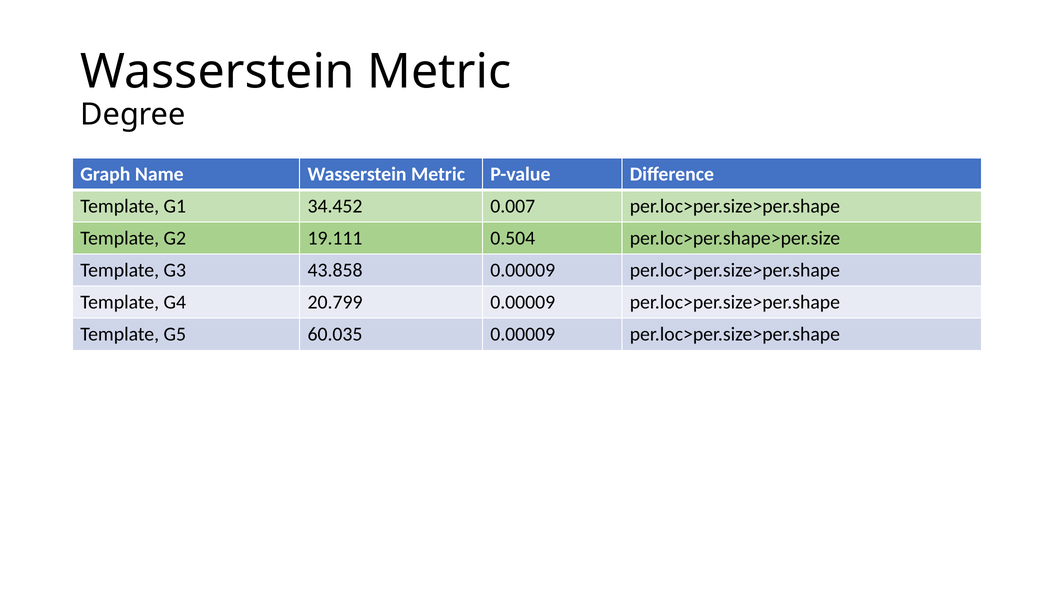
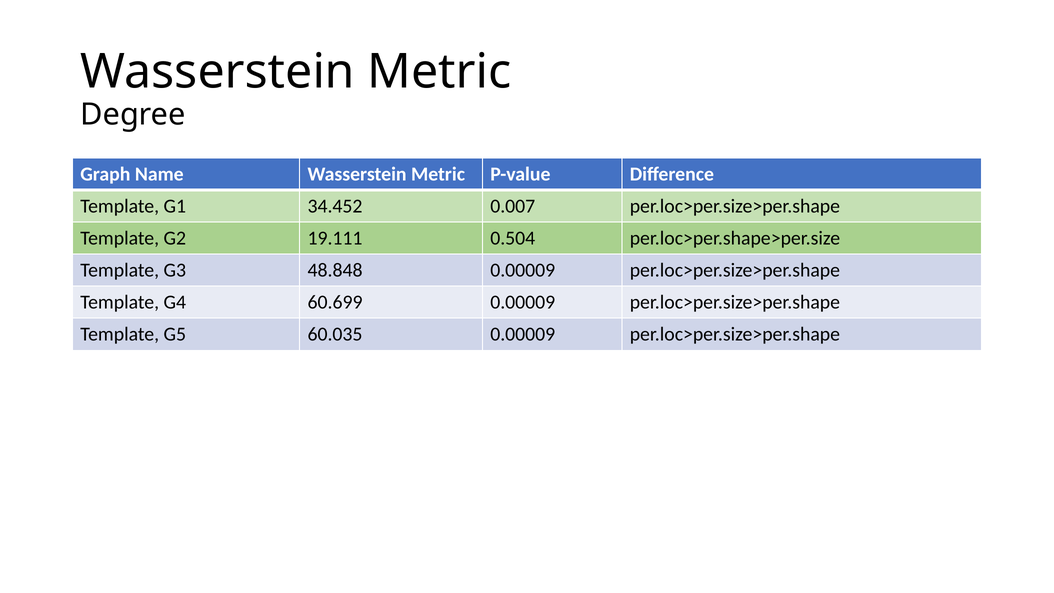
43.858: 43.858 -> 48.848 (335, 270)
20.799: 20.799 -> 60.699 (335, 302)
